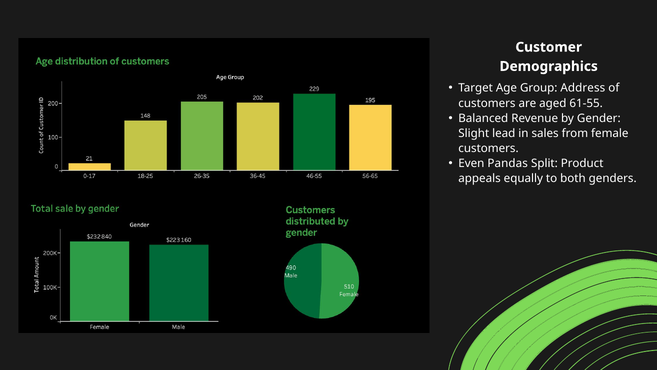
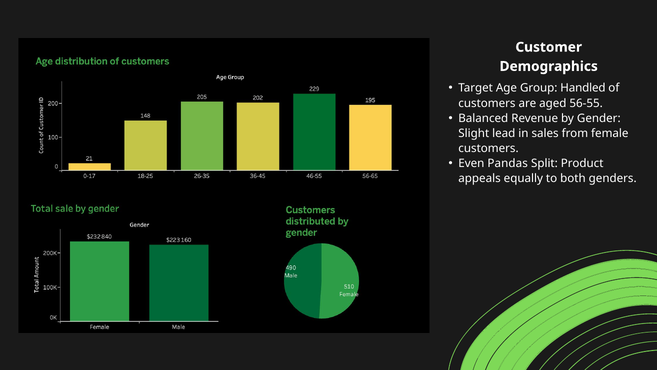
Address: Address -> Handled (583, 88)
61-55: 61-55 -> 56-55 (586, 103)
